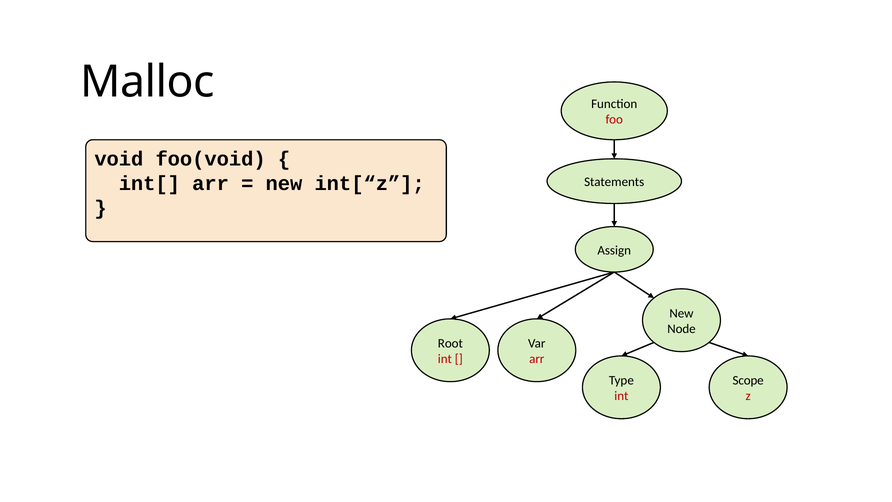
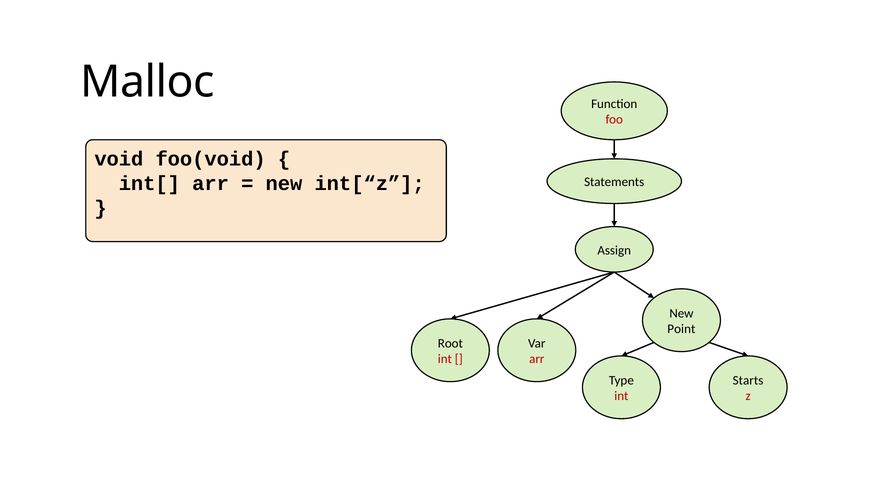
Node: Node -> Point (681, 329)
Scope: Scope -> Starts (748, 380)
